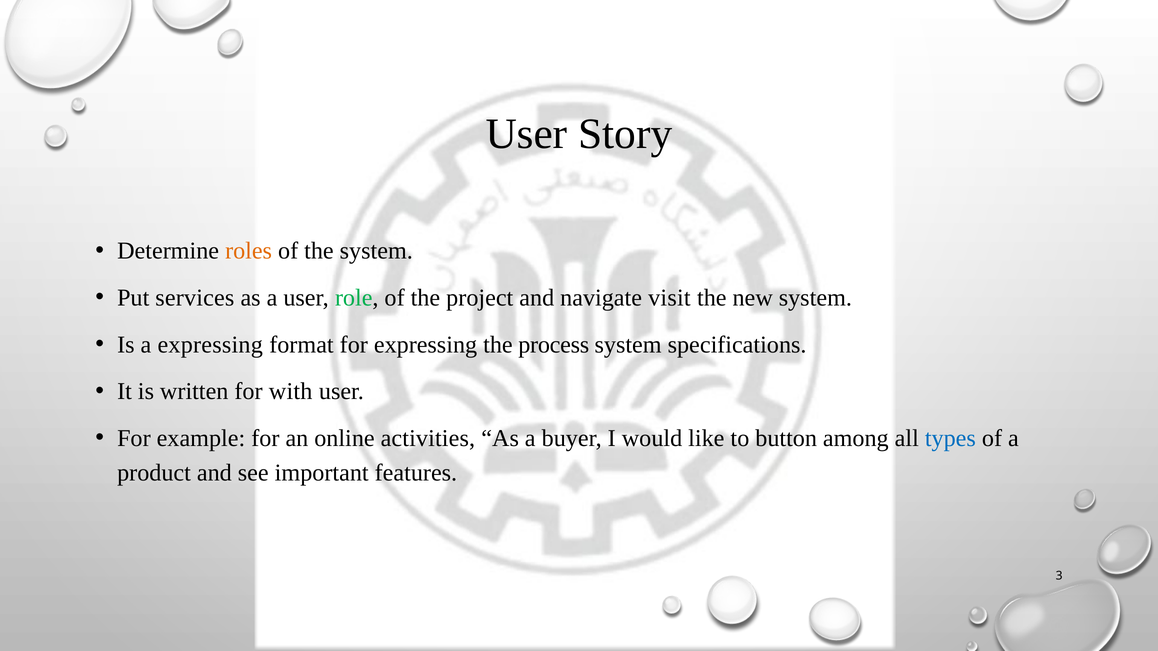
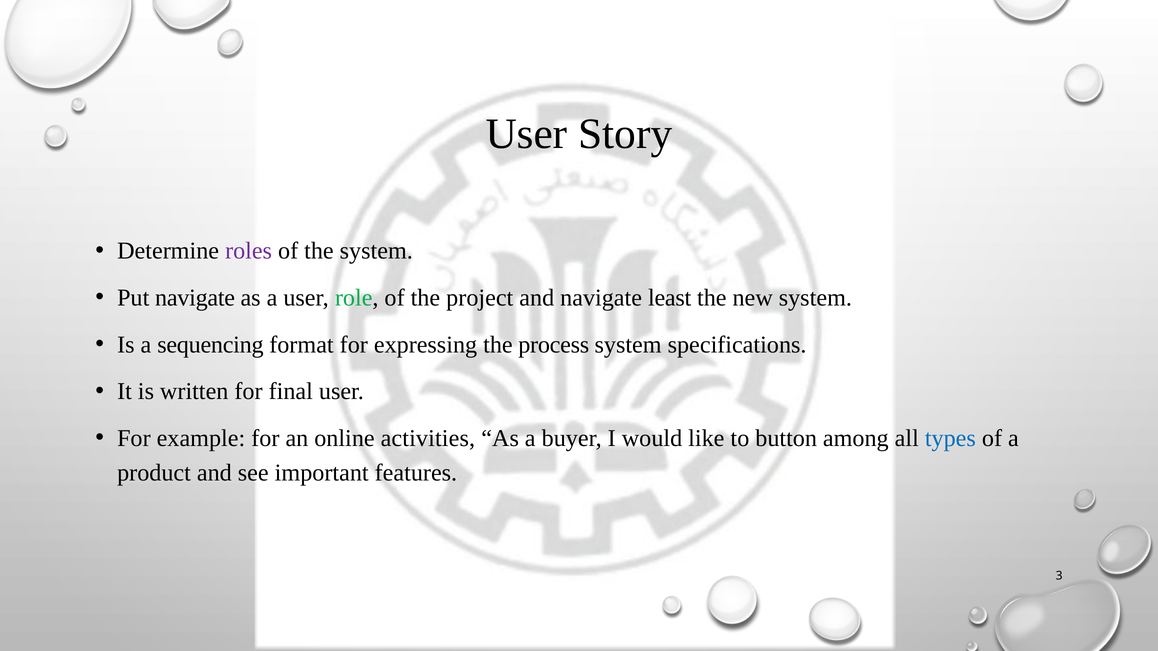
roles colour: orange -> purple (249, 251)
Put services: services -> navigate (195, 298)
visit: visit -> least (670, 298)
a expressing: expressing -> sequencing (210, 345)
with: with -> final (291, 392)
